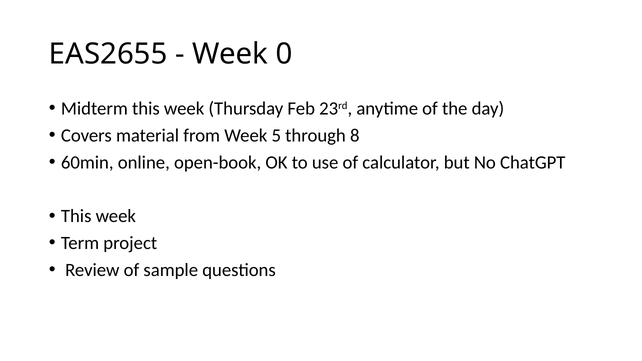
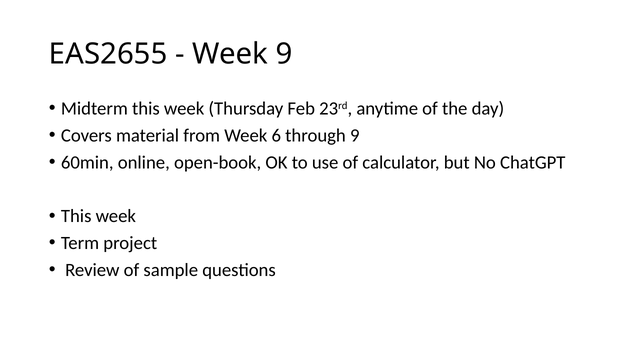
Week 0: 0 -> 9 (284, 54)
5: 5 -> 6 (276, 135)
through 8: 8 -> 9 (355, 135)
